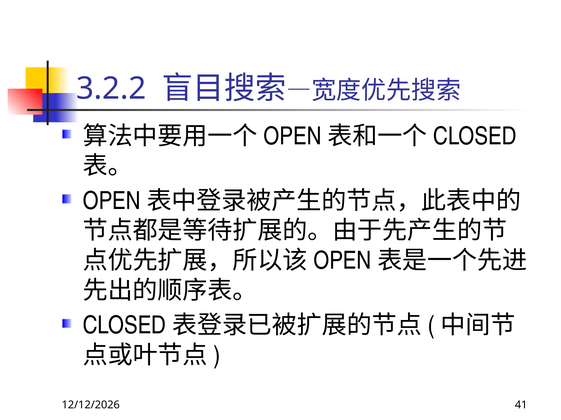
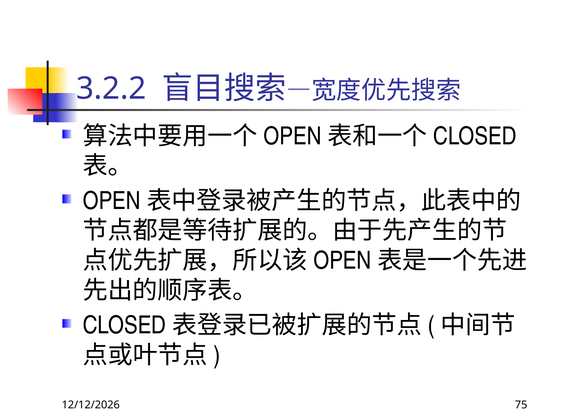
41: 41 -> 75 (521, 406)
